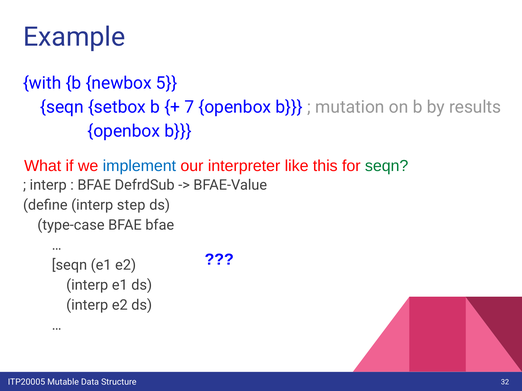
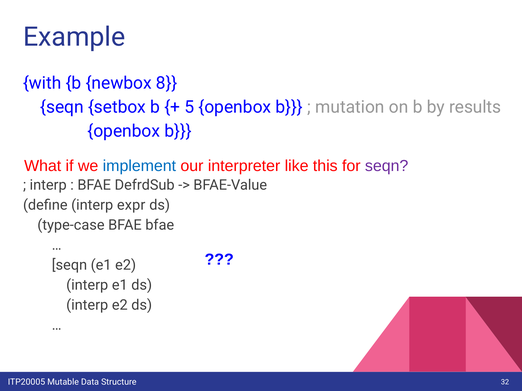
5: 5 -> 8 (167, 83)
7: 7 -> 5 (189, 107)
seqn colour: green -> purple (387, 166)
step: step -> expr (131, 205)
